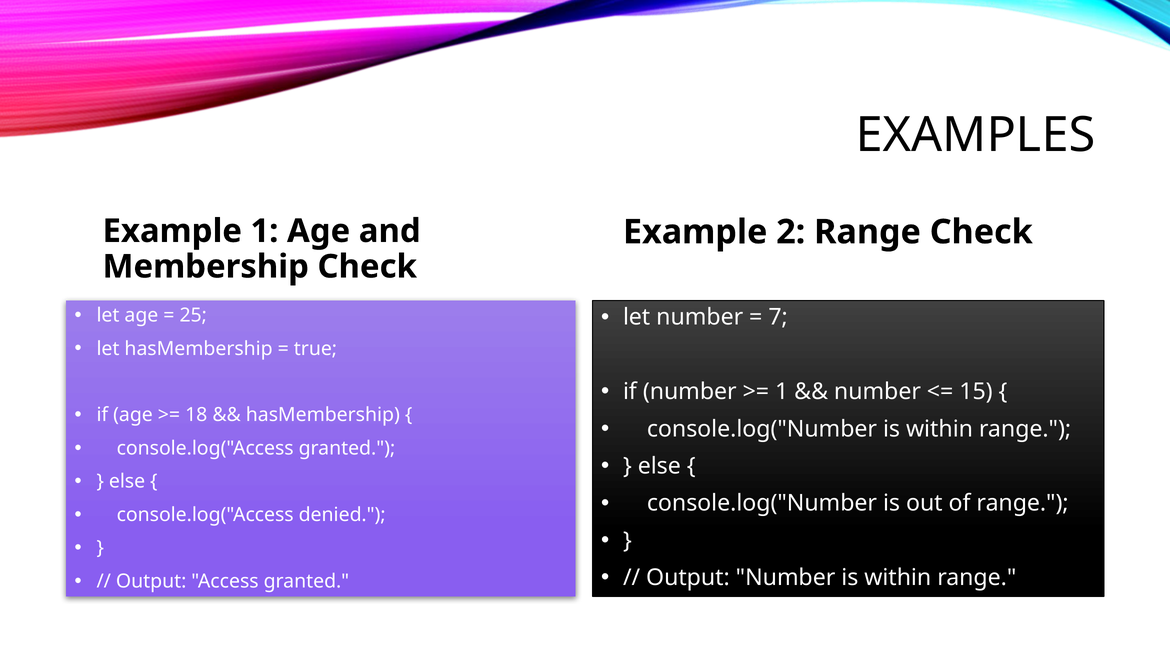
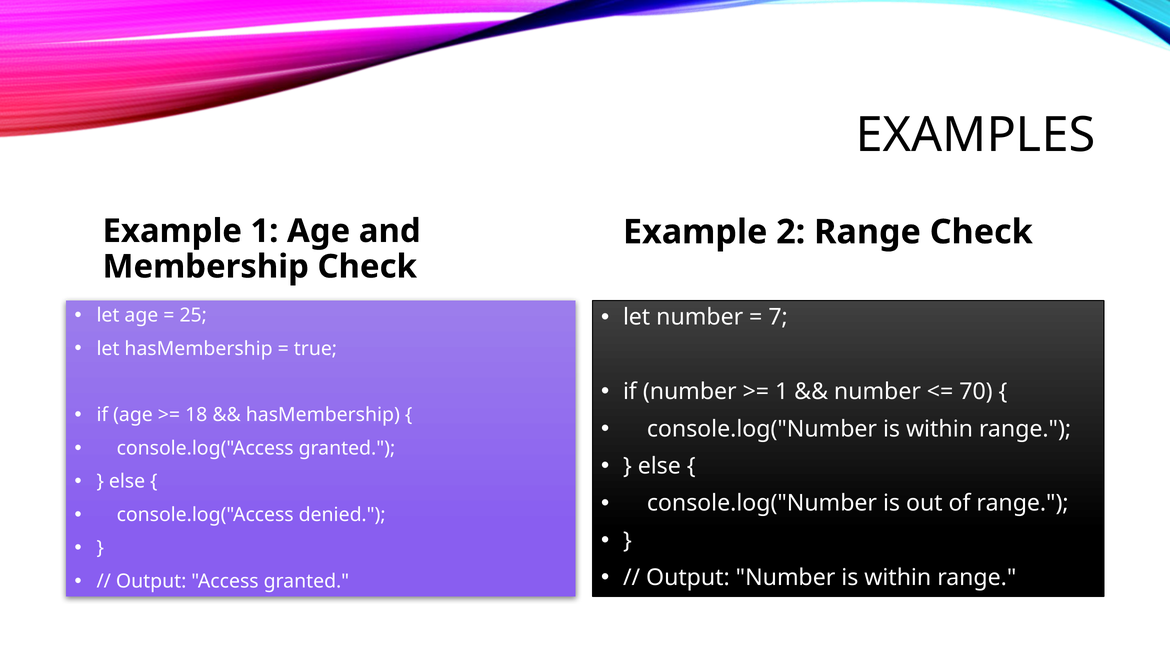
15: 15 -> 70 (976, 392)
